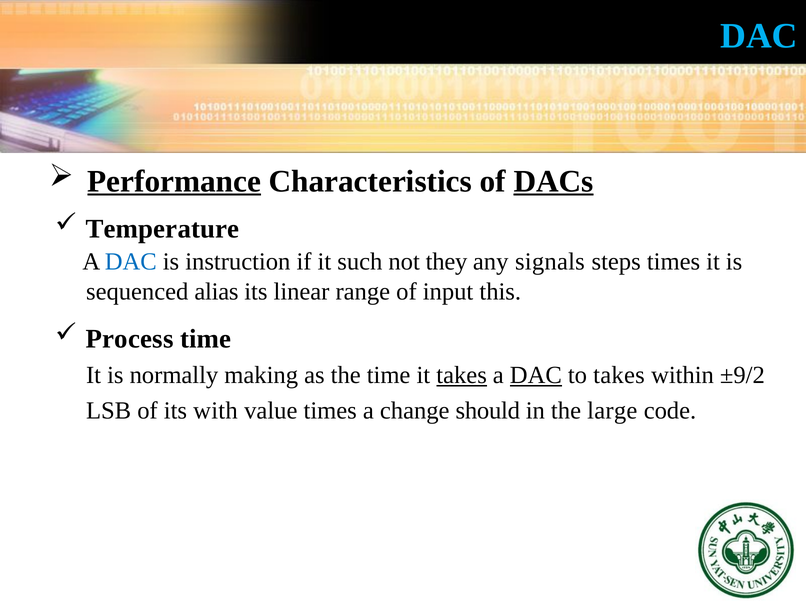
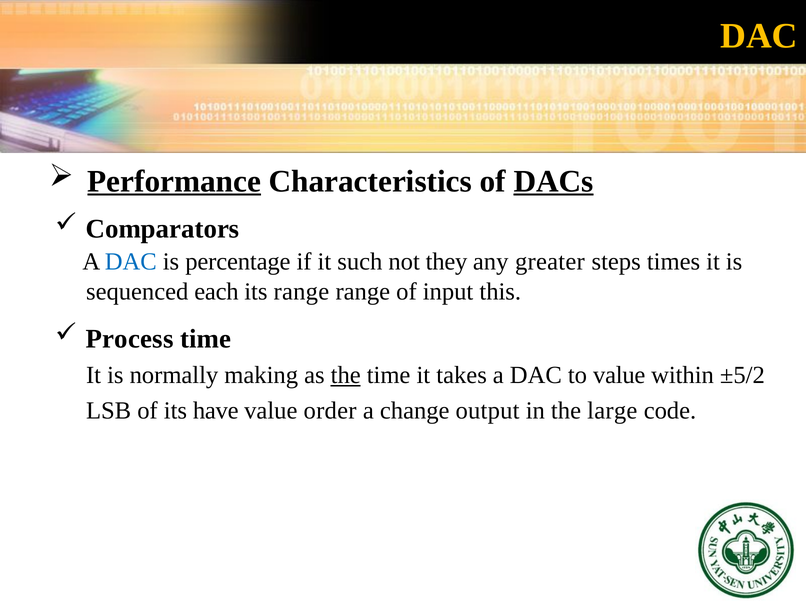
DAC colour: light blue -> yellow (759, 36)
Temperature: Temperature -> Comparators (163, 229)
instruction: instruction -> percentage (238, 262)
signals: signals -> greater (550, 262)
alias: alias -> each (216, 292)
its linear: linear -> range (301, 292)
the underline: none -> present (346, 376)
takes underline: present -> none (462, 376)
DAC underline: present -> none (536, 376)
to takes: takes -> value (619, 376)
±9/2: ±9/2 -> ±5/2 (742, 376)
with: with -> have (216, 411)
value times: times -> order (330, 411)
should: should -> output (488, 411)
